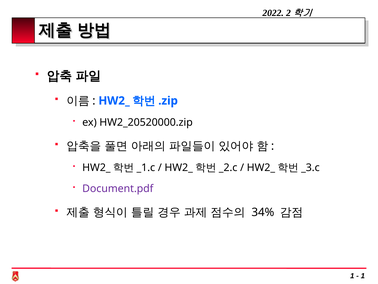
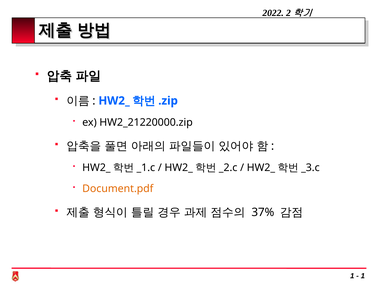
HW2_20520000.zip: HW2_20520000.zip -> HW2_21220000.zip (146, 122)
Document.pdf colour: purple -> orange (118, 188)
34%: 34% -> 37% (263, 212)
